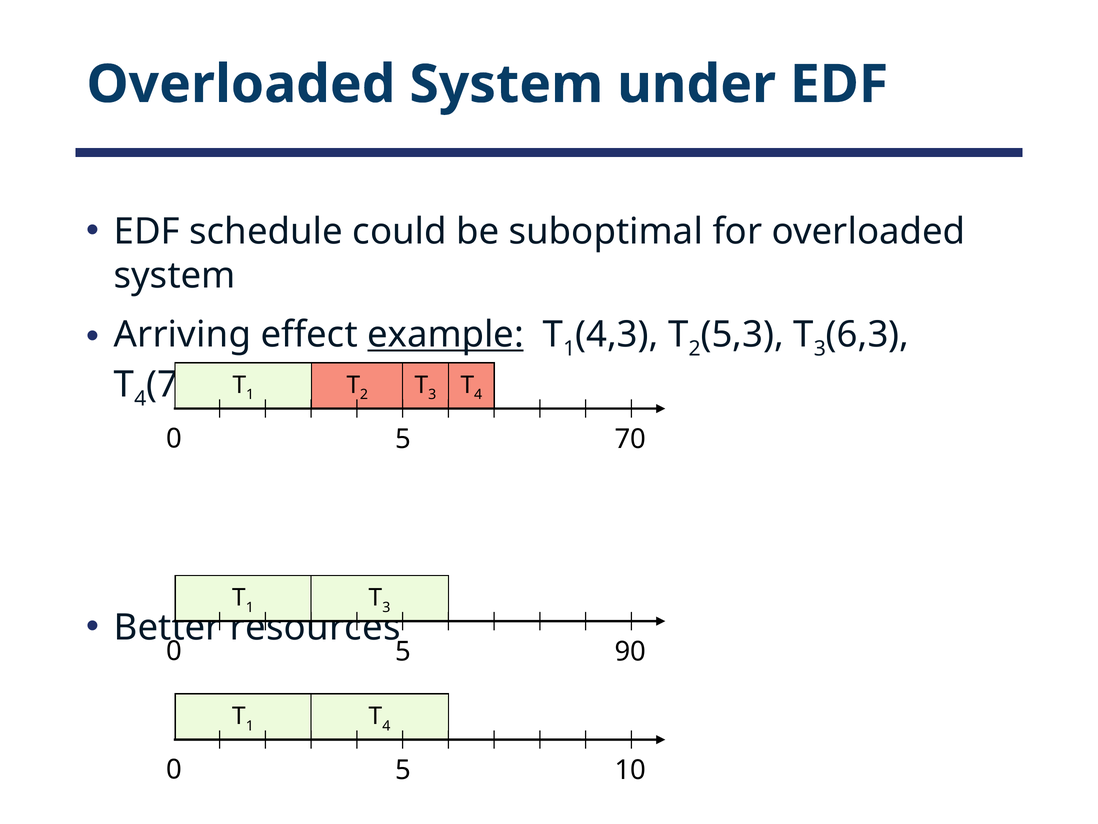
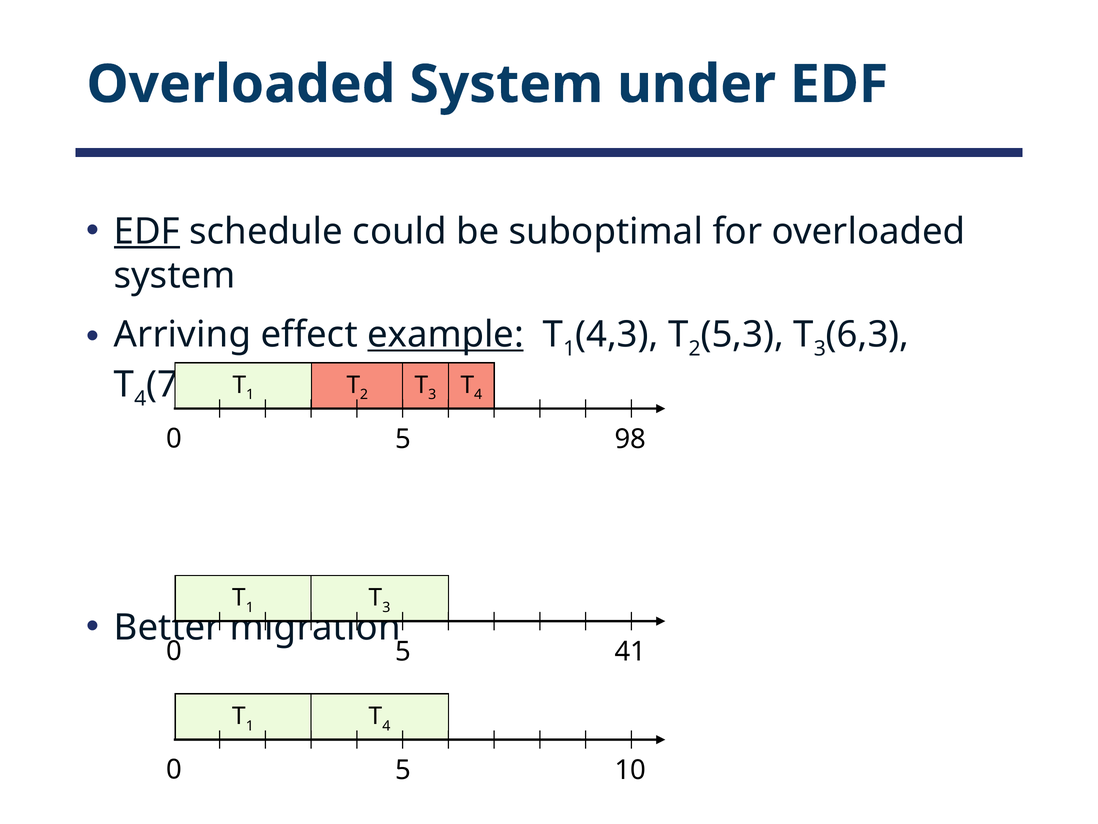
EDF underline: none -> present (147, 231)
70: 70 -> 98 (630, 439)
resources: resources -> migration (315, 627)
90: 90 -> 41 (630, 651)
